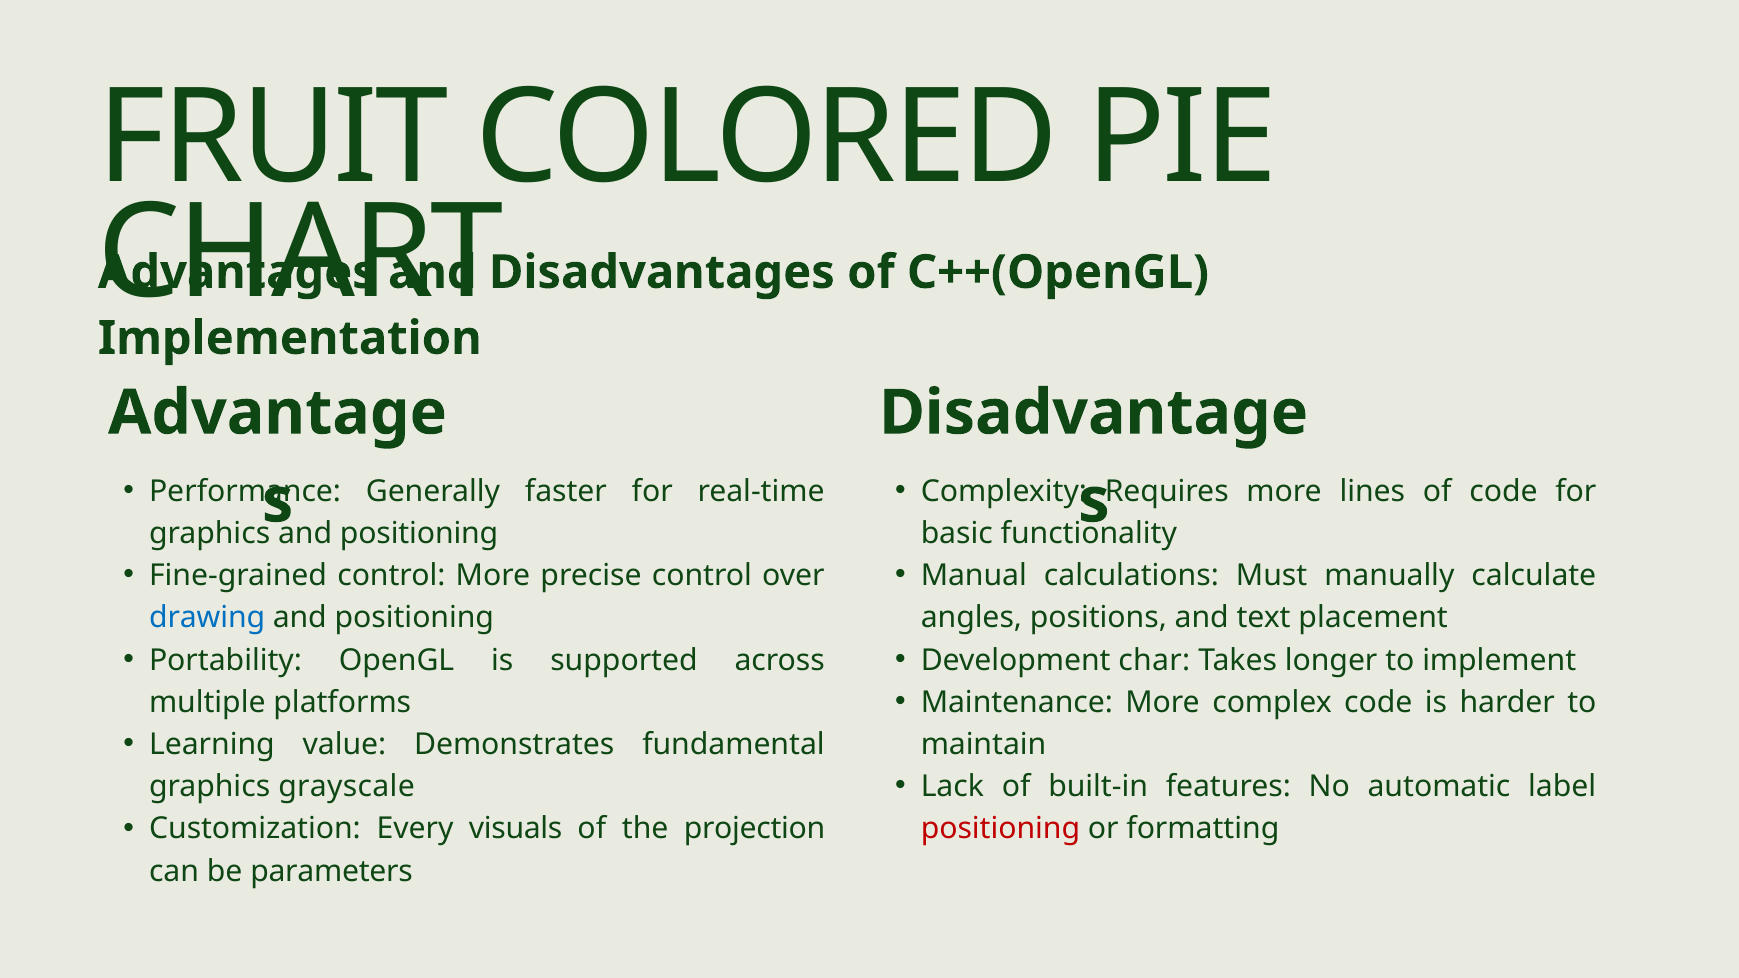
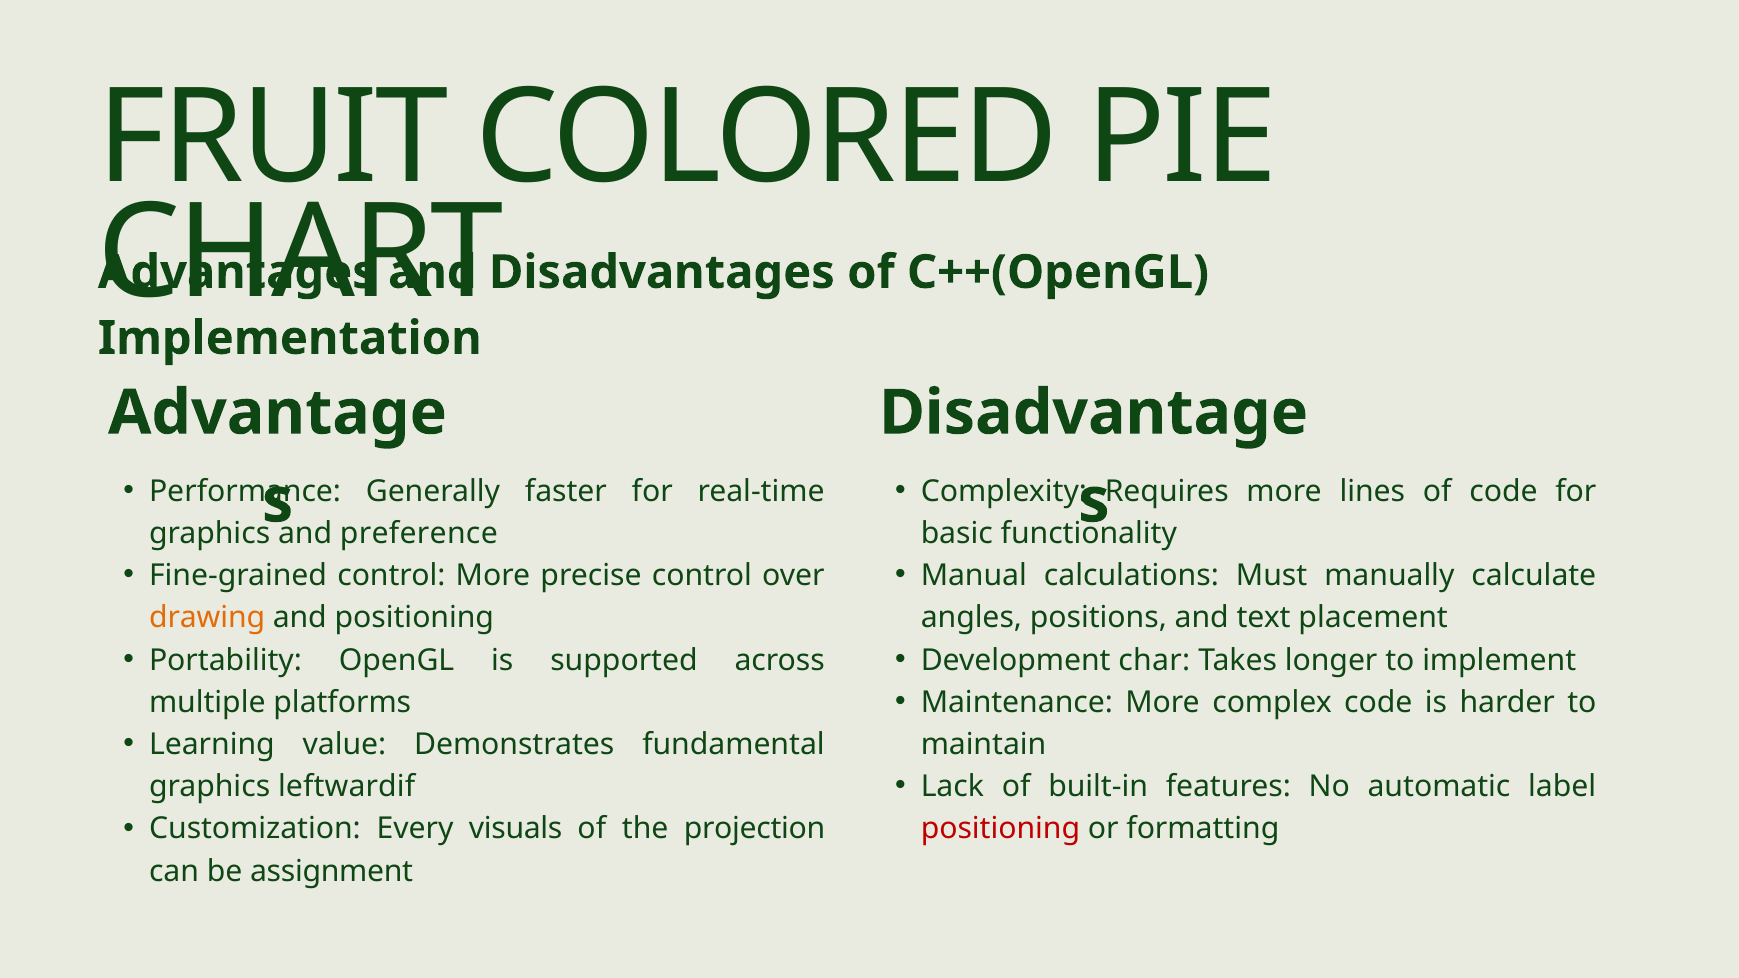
graphics and positioning: positioning -> preference (419, 533)
drawing colour: blue -> orange (207, 618)
grayscale: grayscale -> leftwardif (347, 787)
parameters: parameters -> assignment (332, 871)
